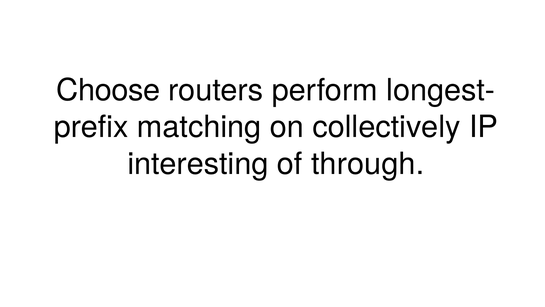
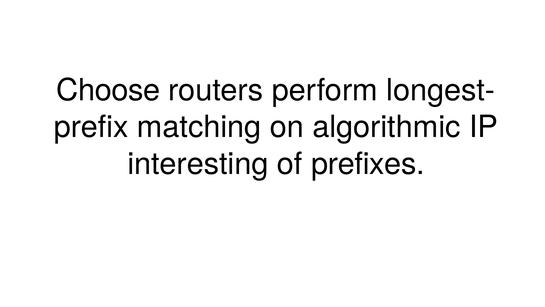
collectively: collectively -> algorithmic (386, 127)
through: through -> prefixes (368, 164)
